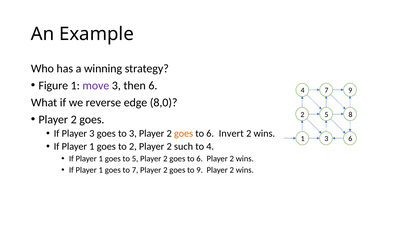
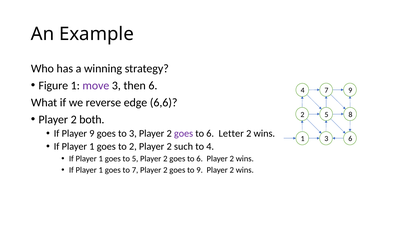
8,0: 8,0 -> 6,6 (164, 103)
goes: goes -> both (92, 120)
Player 3: 3 -> 9 (92, 134)
goes colour: orange -> purple (184, 134)
Invert: Invert -> Letter (231, 134)
